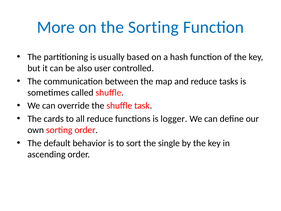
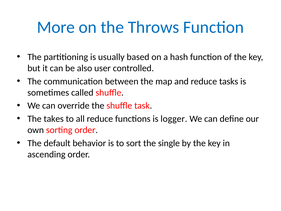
the Sorting: Sorting -> Throws (154, 27)
cards: cards -> takes (54, 119)
